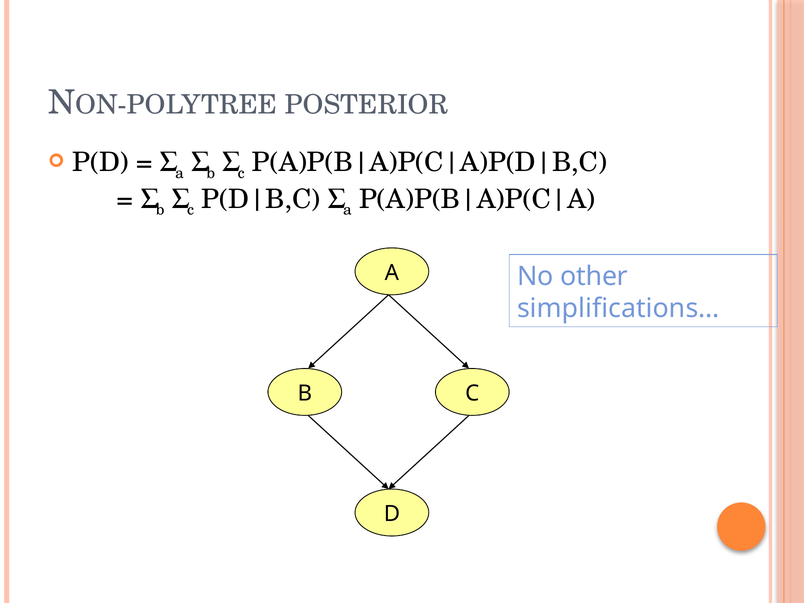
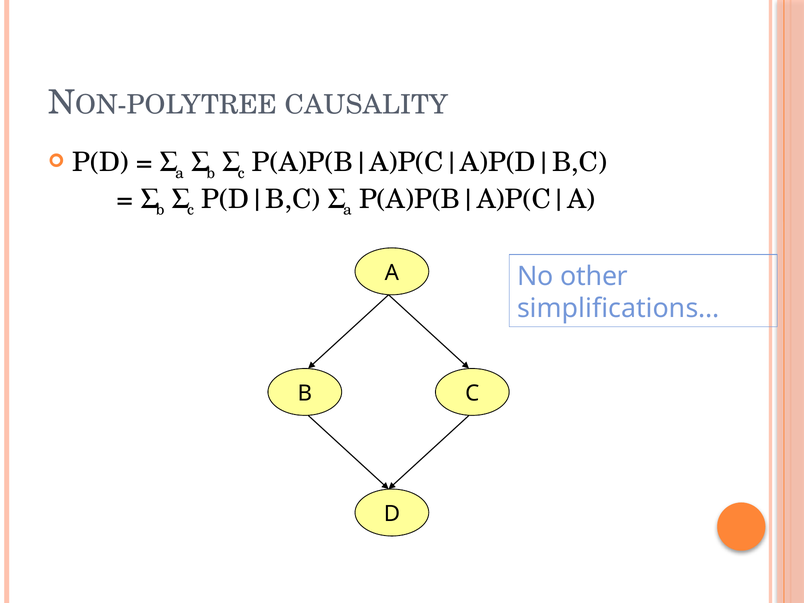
POSTERIOR: POSTERIOR -> CAUSALITY (366, 105)
